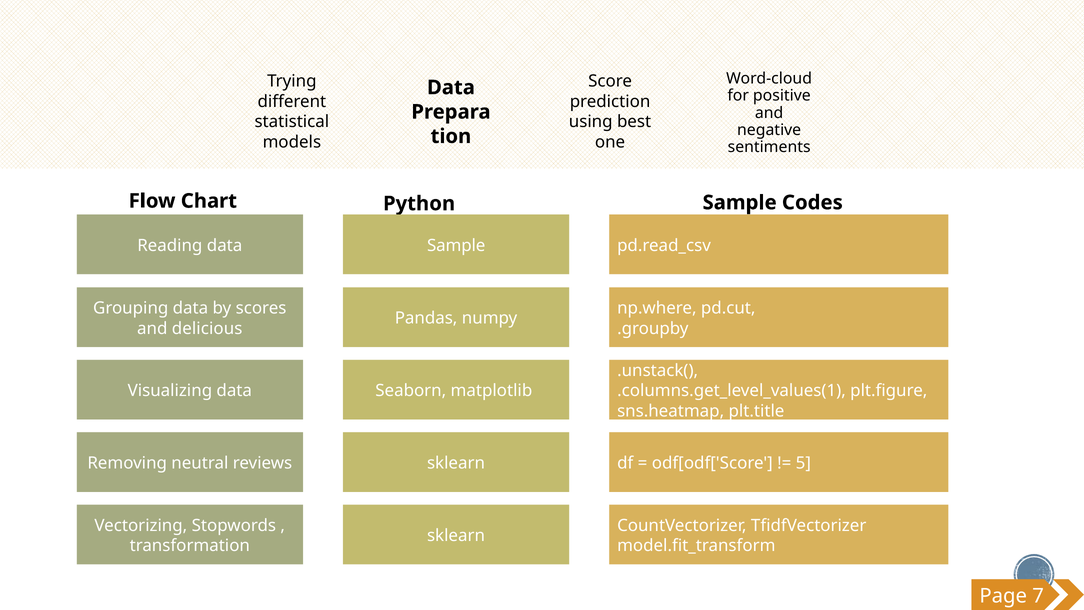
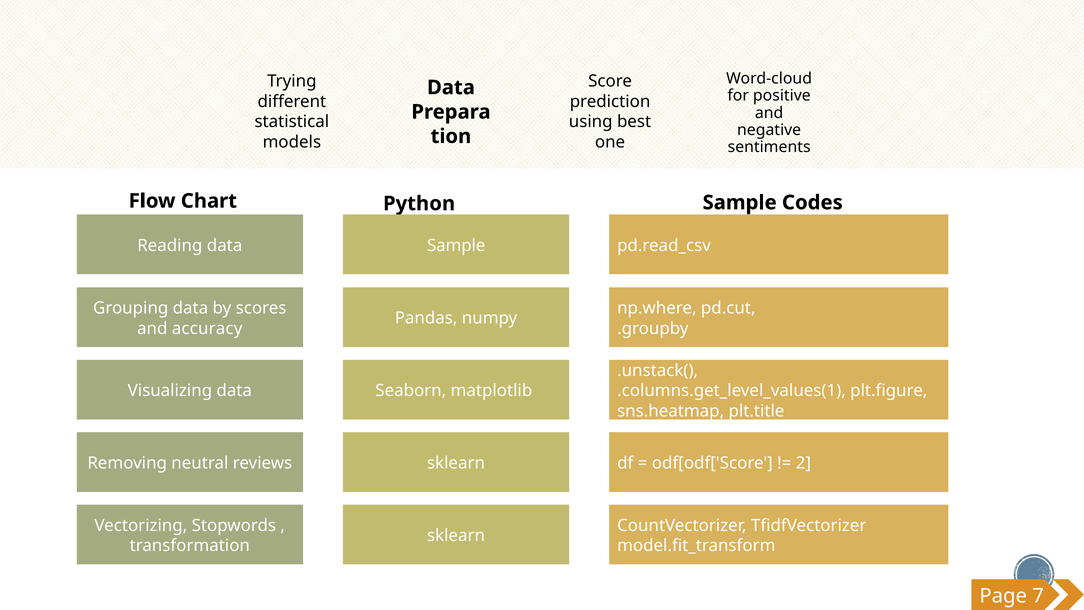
delicious: delicious -> accuracy (207, 328)
5: 5 -> 2 (803, 463)
